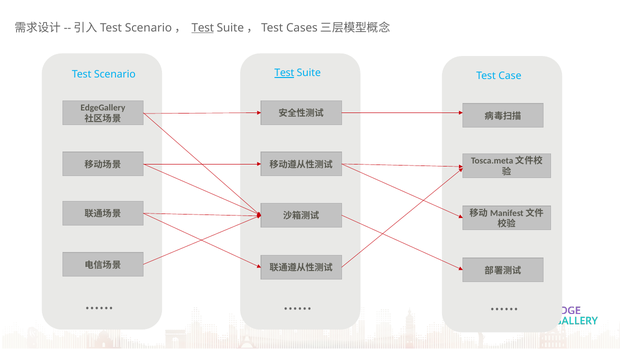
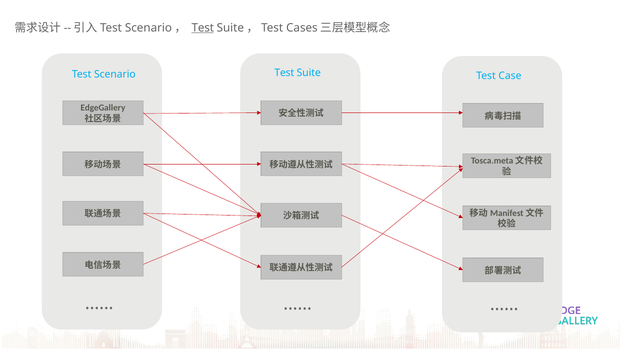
Test underline: present -> none (284, 73)
